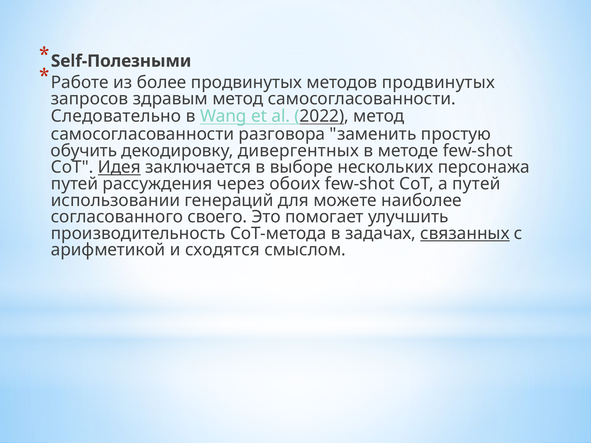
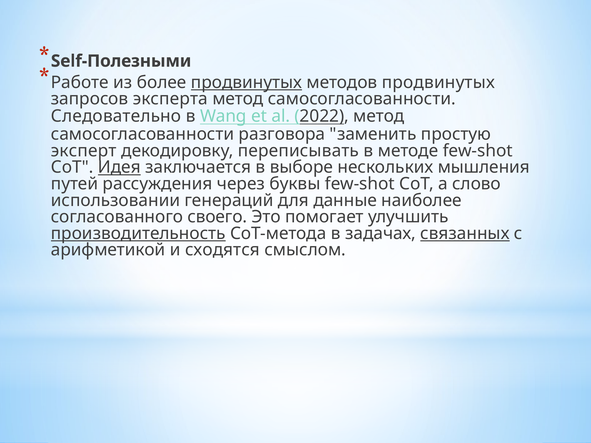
продвинутых underline: none -> present (246, 82)
здравым: здравым -> эксперта (170, 99)
обучить: обучить -> эксперт (84, 151)
дивергентных: дивергентных -> переписывать (298, 151)
персонажа: персонажа -> мышления (484, 167)
обоих: обоих -> буквы (295, 184)
а путей: путей -> слово (476, 184)
можете: можете -> данные (345, 200)
производительность underline: none -> present (138, 234)
